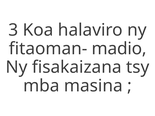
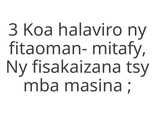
madio: madio -> mitafy (119, 49)
